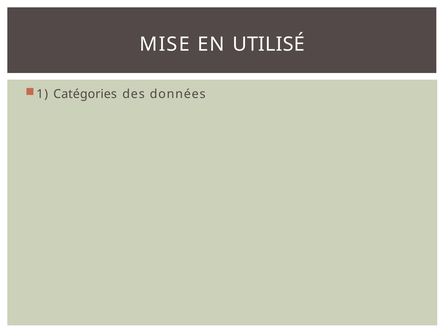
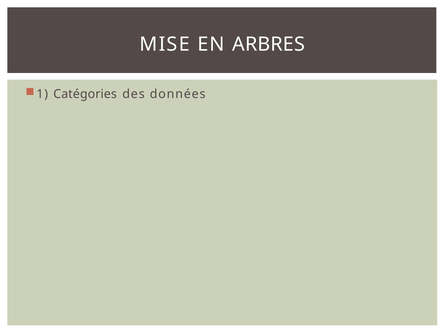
UTILISÉ: UTILISÉ -> ARBRES (269, 44)
